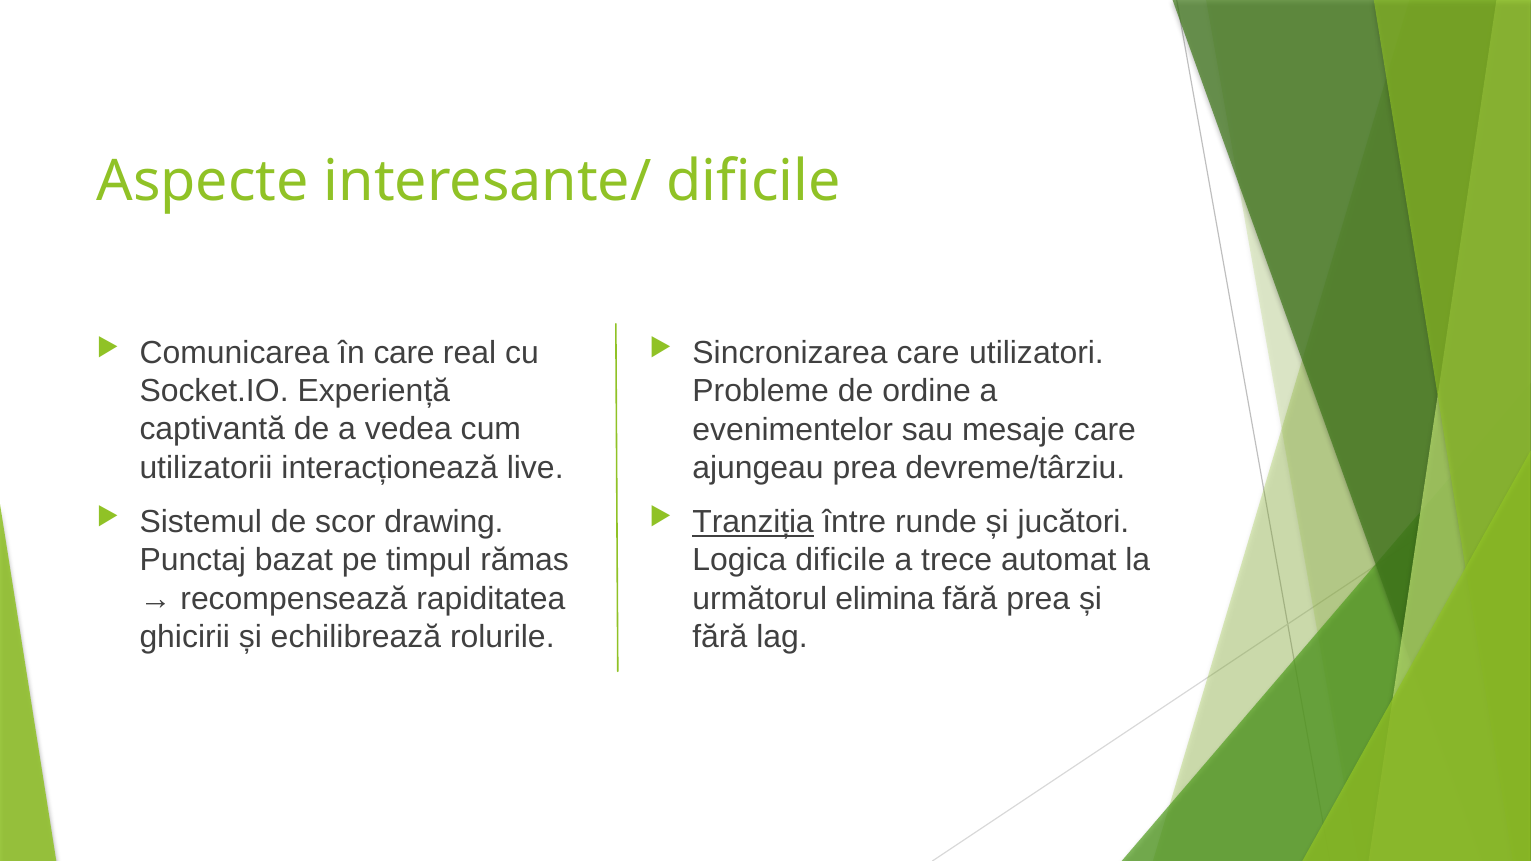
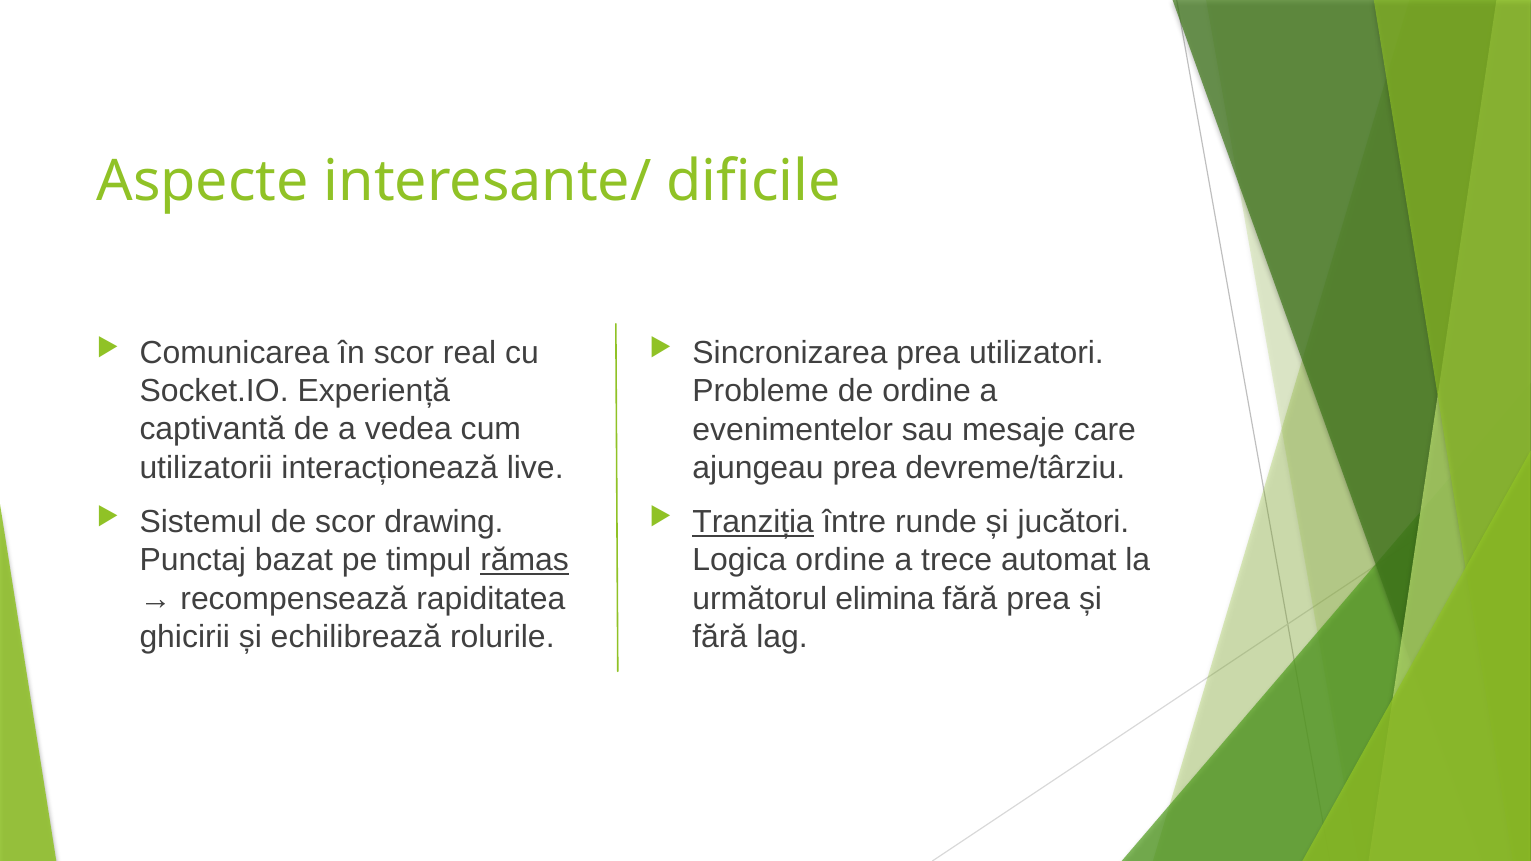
în care: care -> scor (404, 353)
Sincronizarea care: care -> prea (928, 353)
rămas underline: none -> present (525, 560)
Logica dificile: dificile -> ordine (840, 561)
